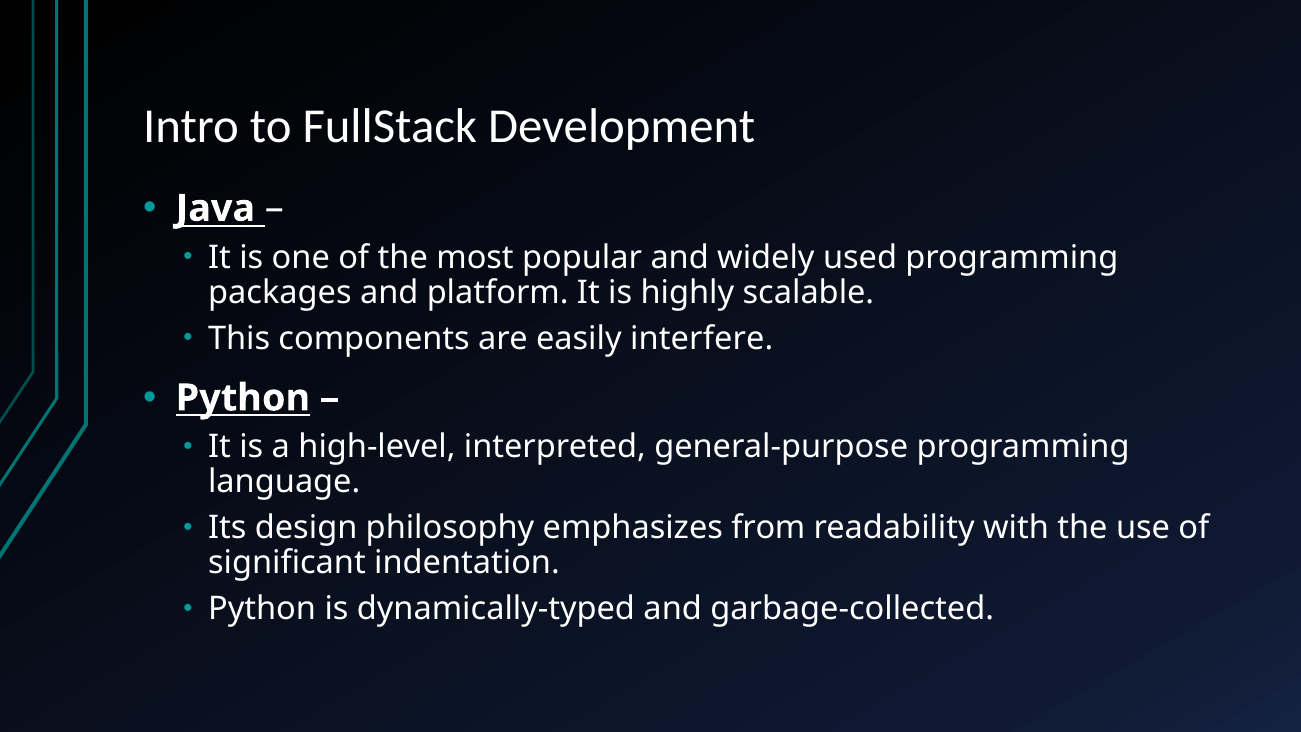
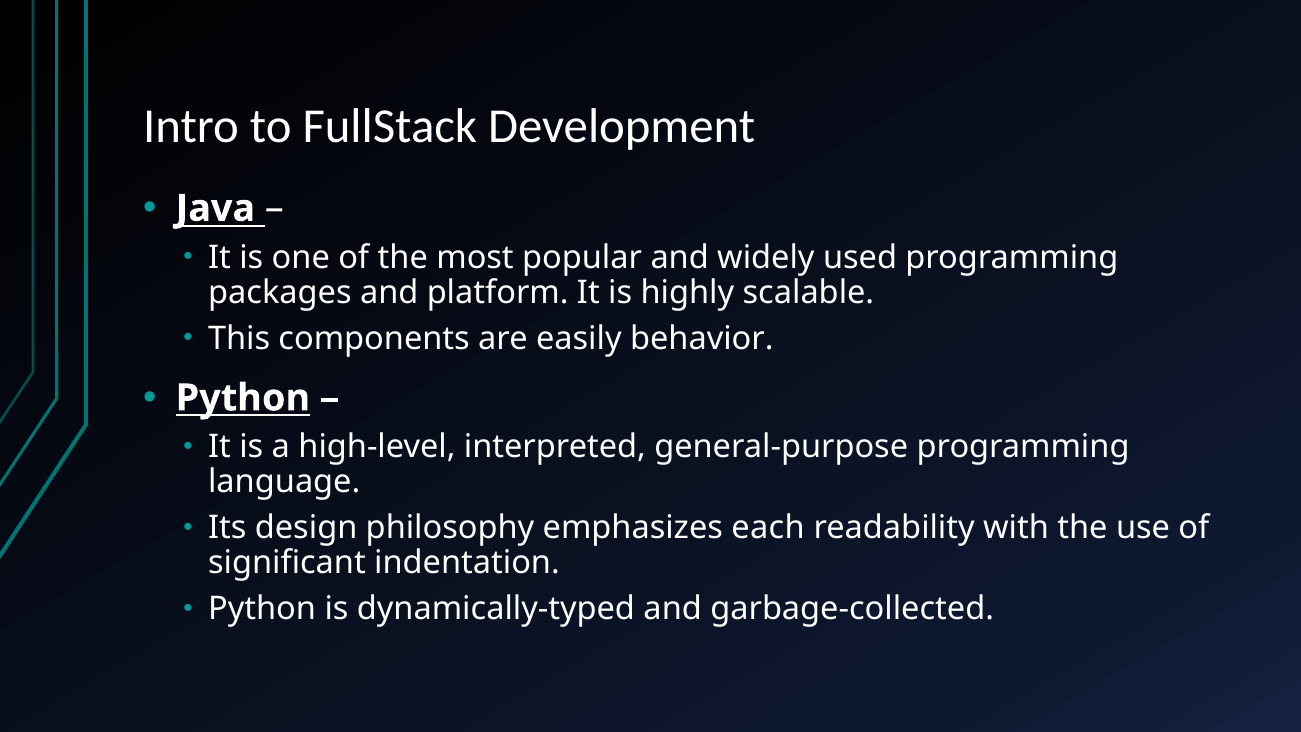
interfere: interfere -> behavior (702, 338)
from: from -> each (768, 528)
